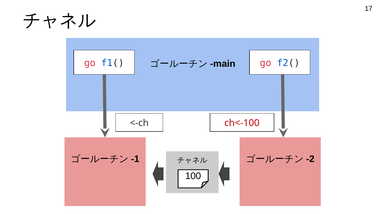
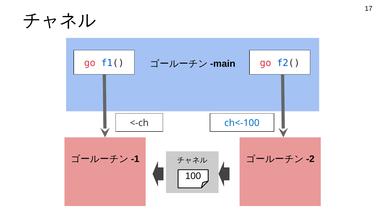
ch<-100 colour: red -> blue (242, 123)
